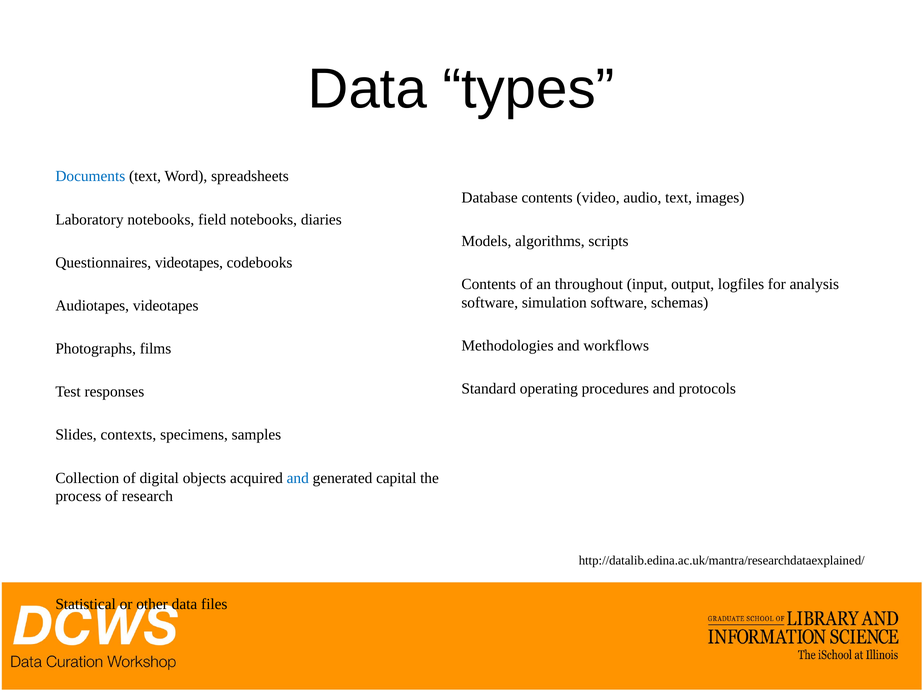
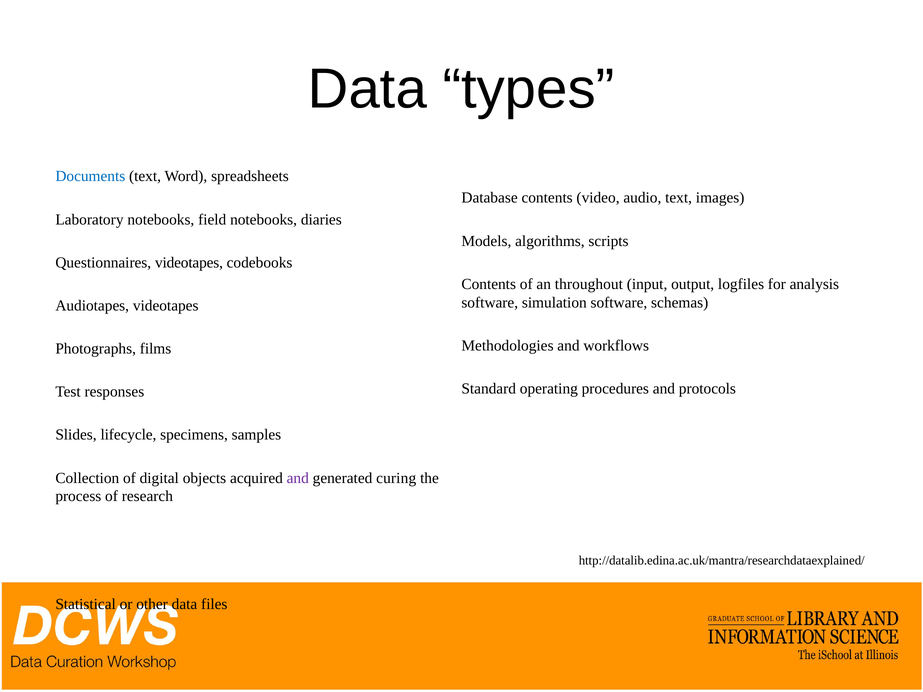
contexts: contexts -> lifecycle (128, 435)
and colour: blue -> purple (298, 478)
capital: capital -> curing (396, 478)
